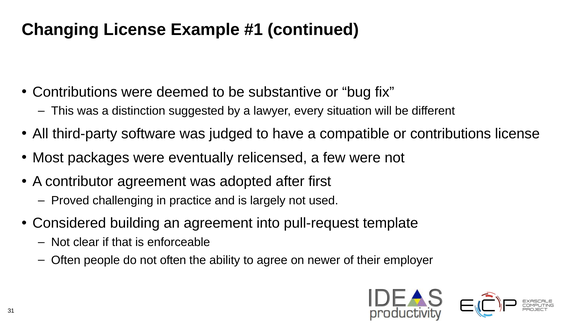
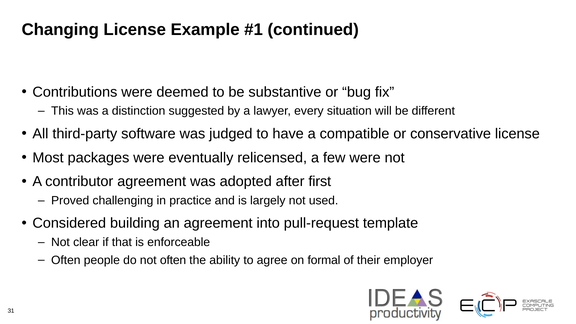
or contributions: contributions -> conservative (451, 134)
newer: newer -> formal (324, 260)
